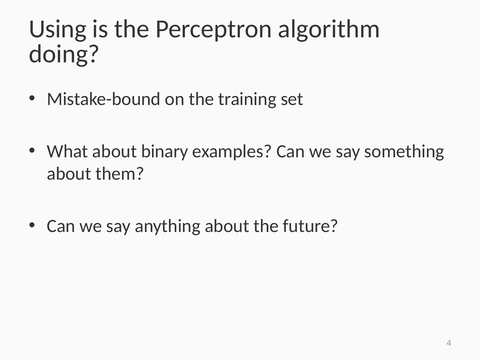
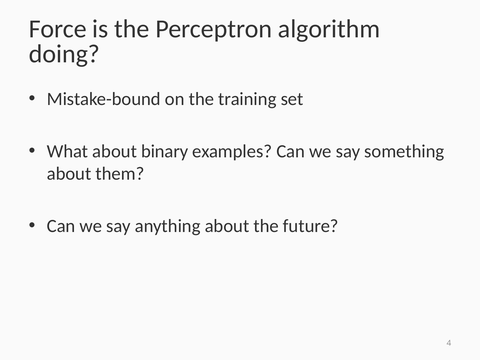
Using: Using -> Force (58, 29)
